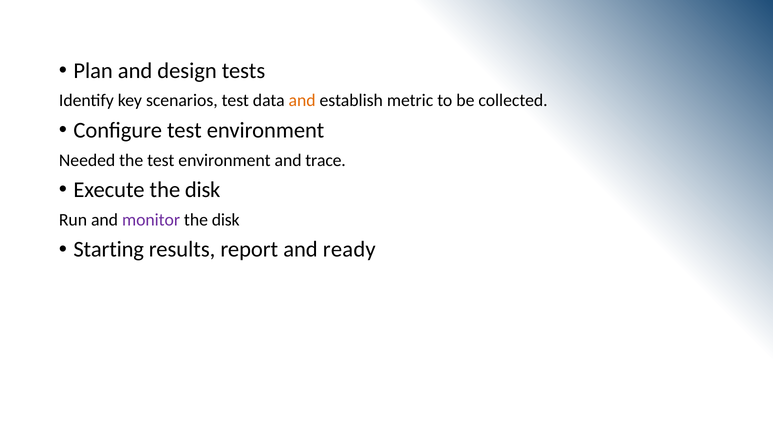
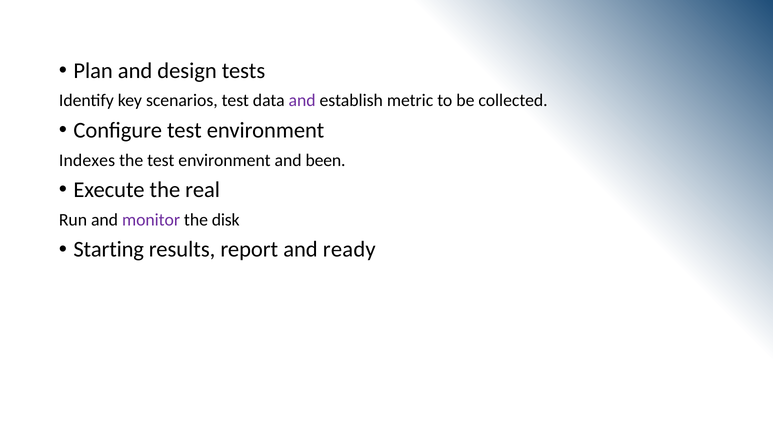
and colour: orange -> purple (302, 101)
Needed: Needed -> Indexes (87, 160)
trace: trace -> been (326, 160)
Execute the disk: disk -> real (203, 190)
